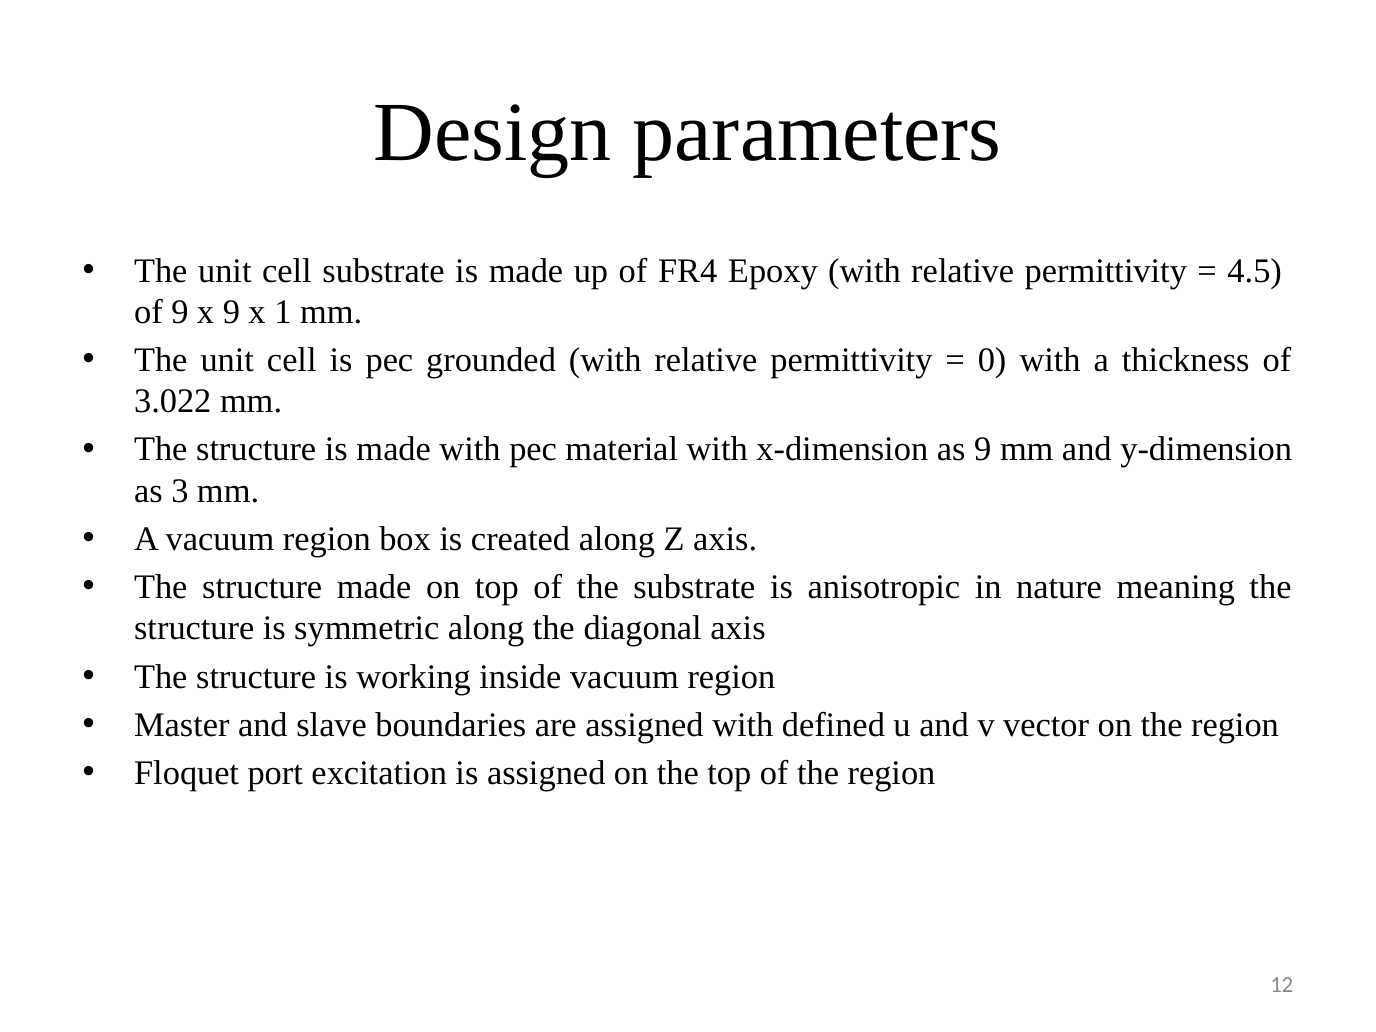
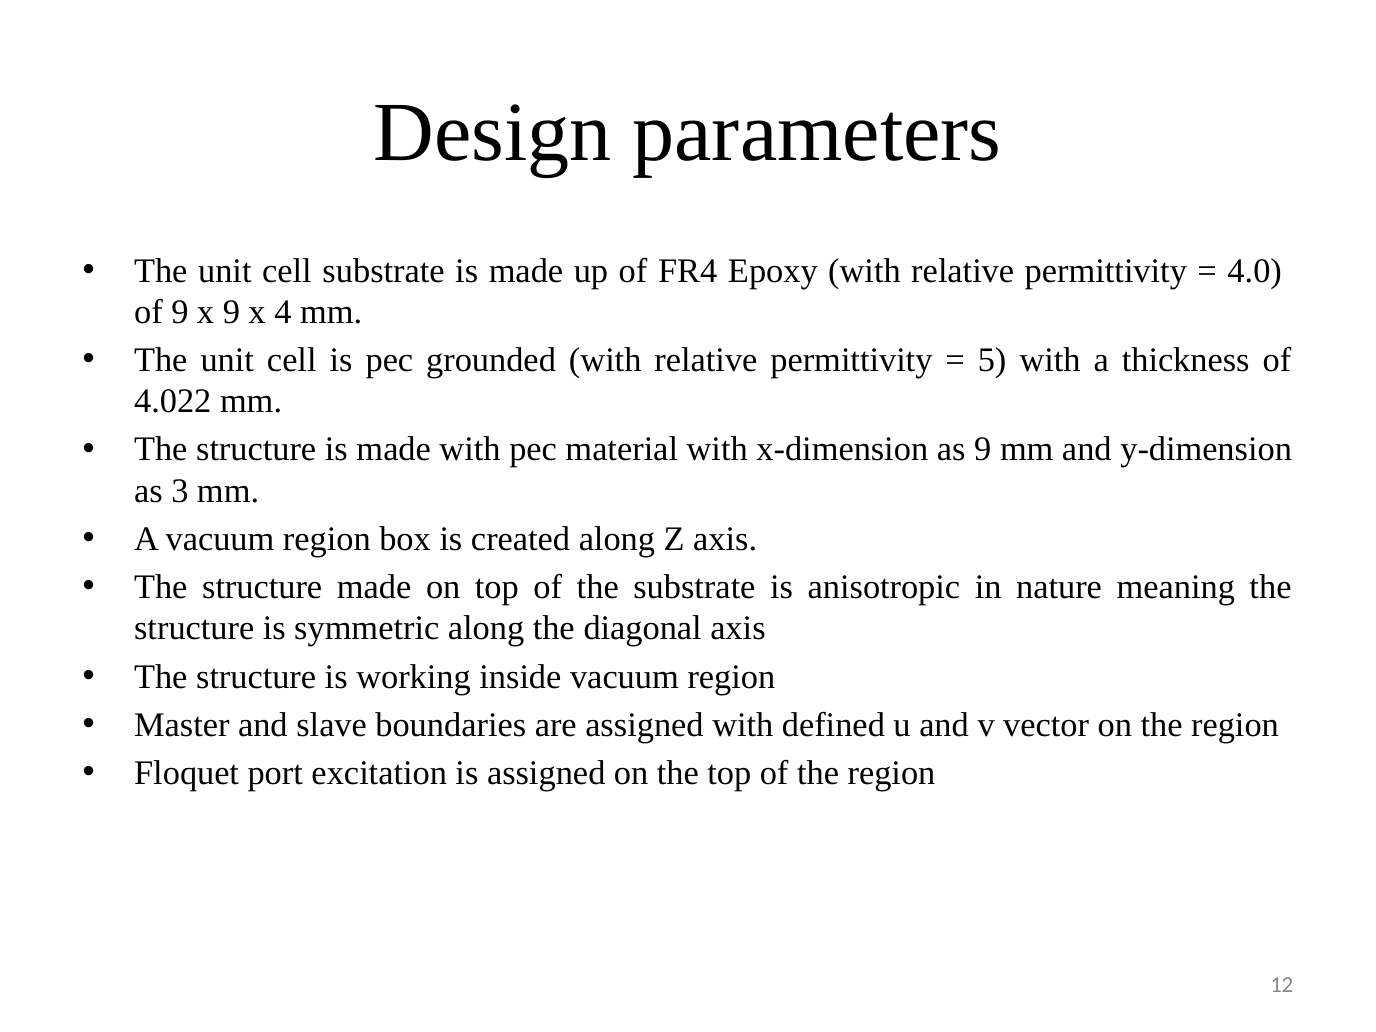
4.5: 4.5 -> 4.0 (1255, 271)
1: 1 -> 4 (283, 312)
0: 0 -> 5 (992, 360)
3.022: 3.022 -> 4.022 (173, 401)
